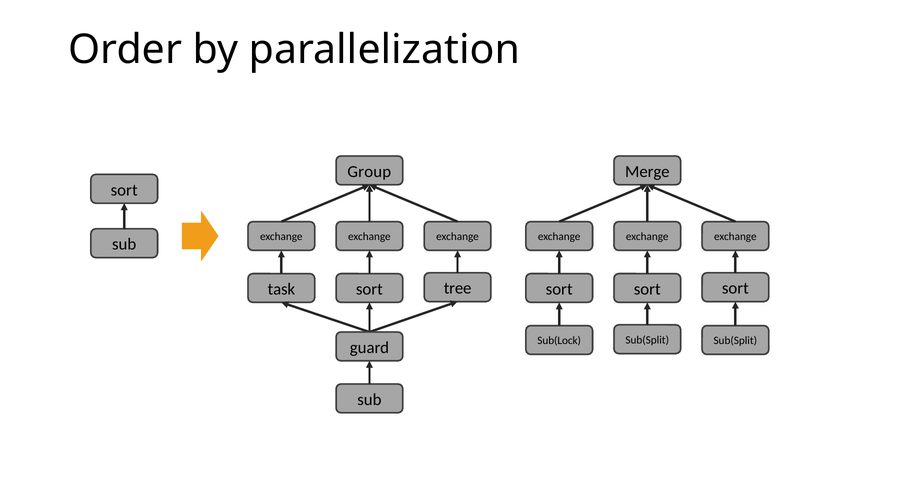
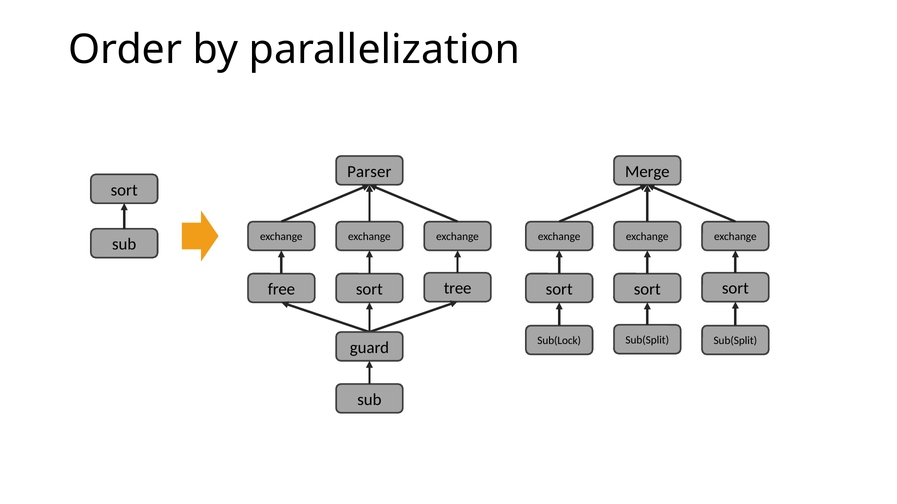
Group: Group -> Parser (369, 172)
task: task -> free (281, 289)
